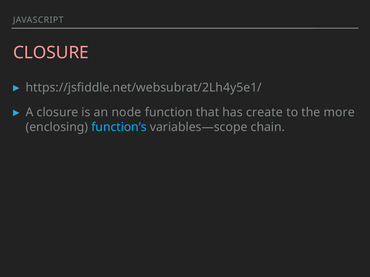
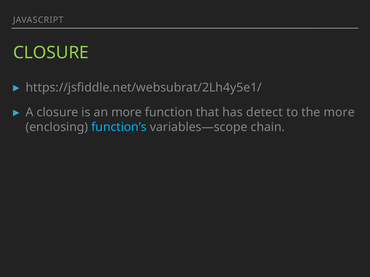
CLOSURE colour: pink -> light green (51, 53)
an node: node -> more (127, 113)
create: create -> detect (265, 113)
